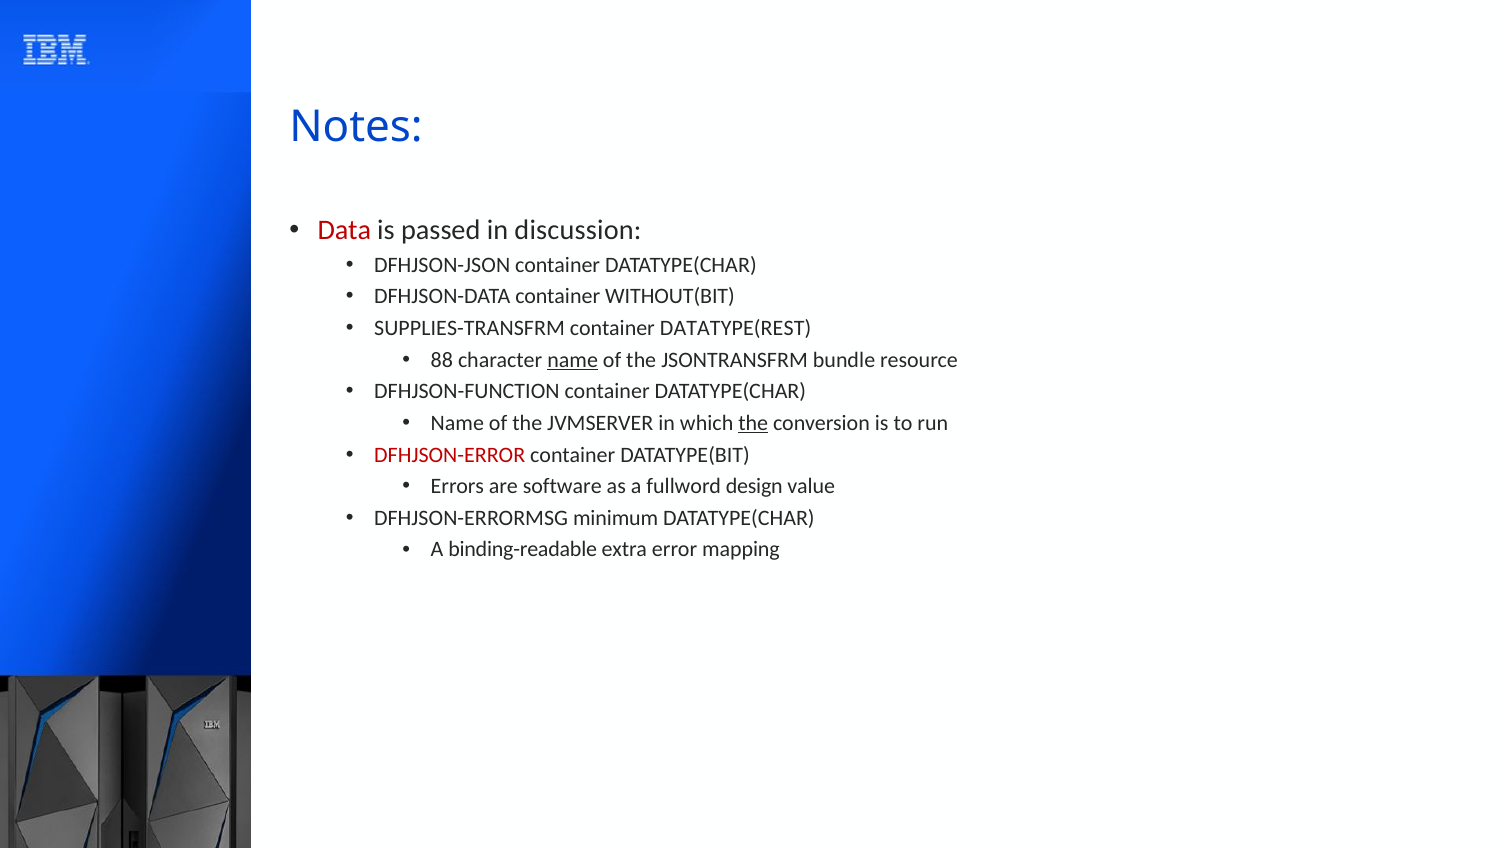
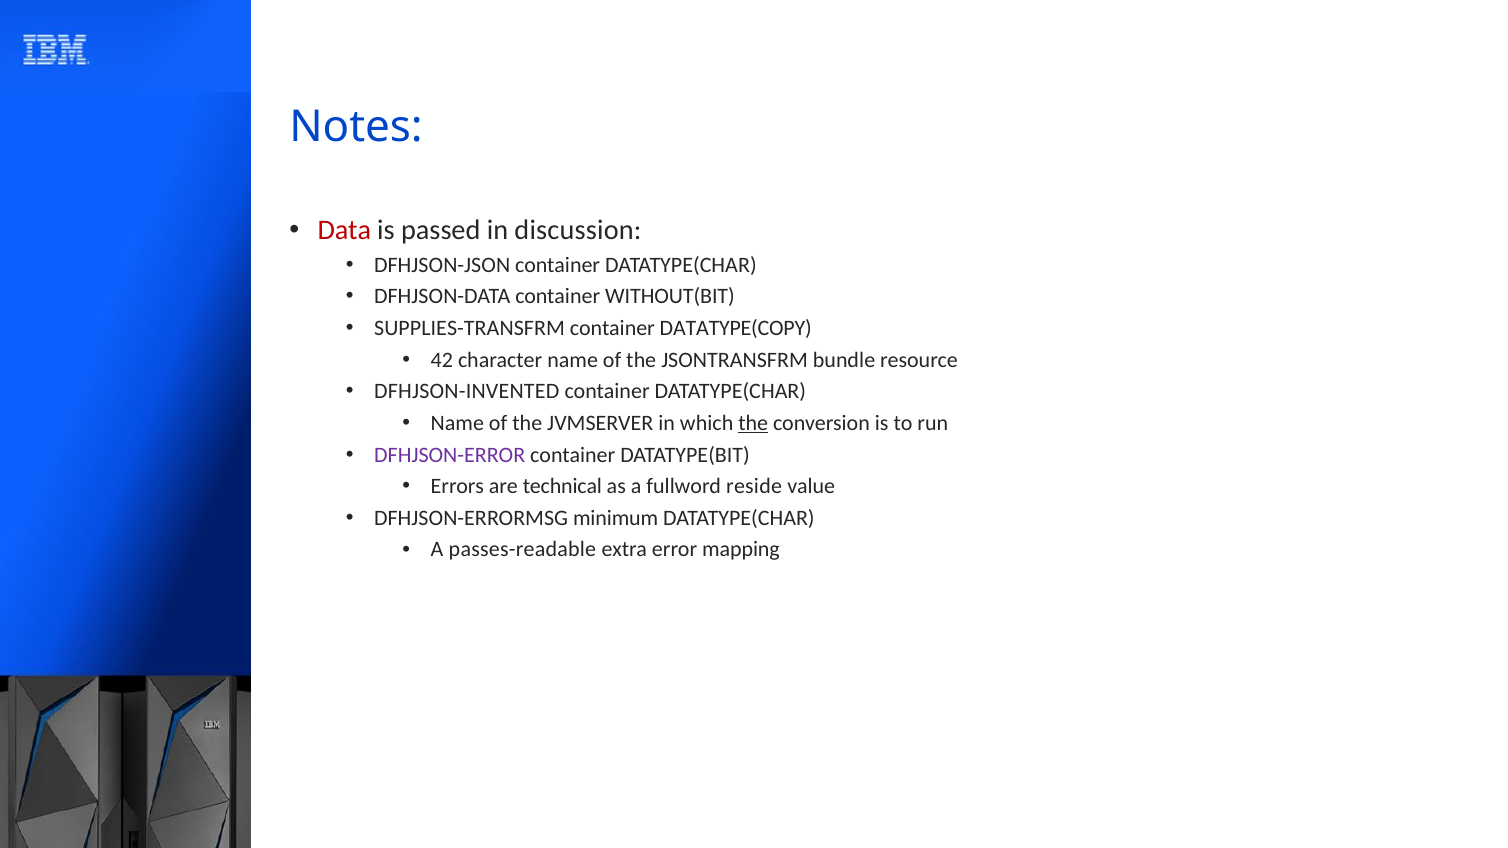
DATATYPE(REST: DATATYPE(REST -> DATATYPE(COPY (736, 328)
88: 88 -> 42 (442, 360)
name underline: present -> none (573, 360)
DFHJSON-FUNCTION: DFHJSON-FUNCTION -> DFHJSON-INVENTED (467, 392)
DFHJSON-ERROR colour: red -> purple (450, 455)
software: software -> technical (562, 487)
design: design -> reside (754, 487)
binding-readable: binding-readable -> passes-readable (522, 550)
